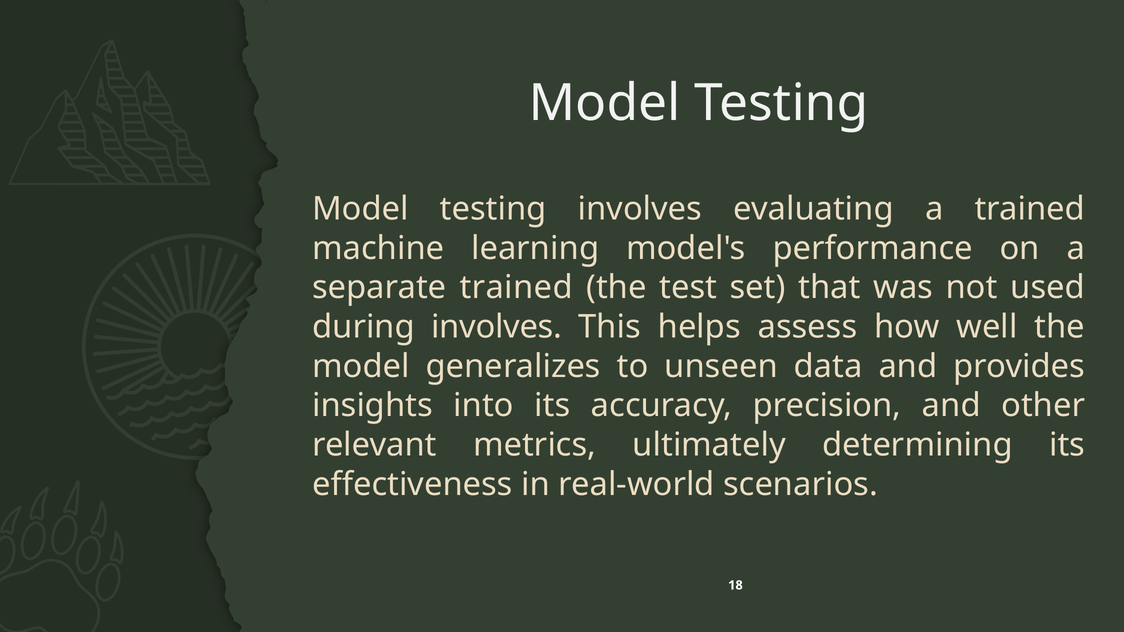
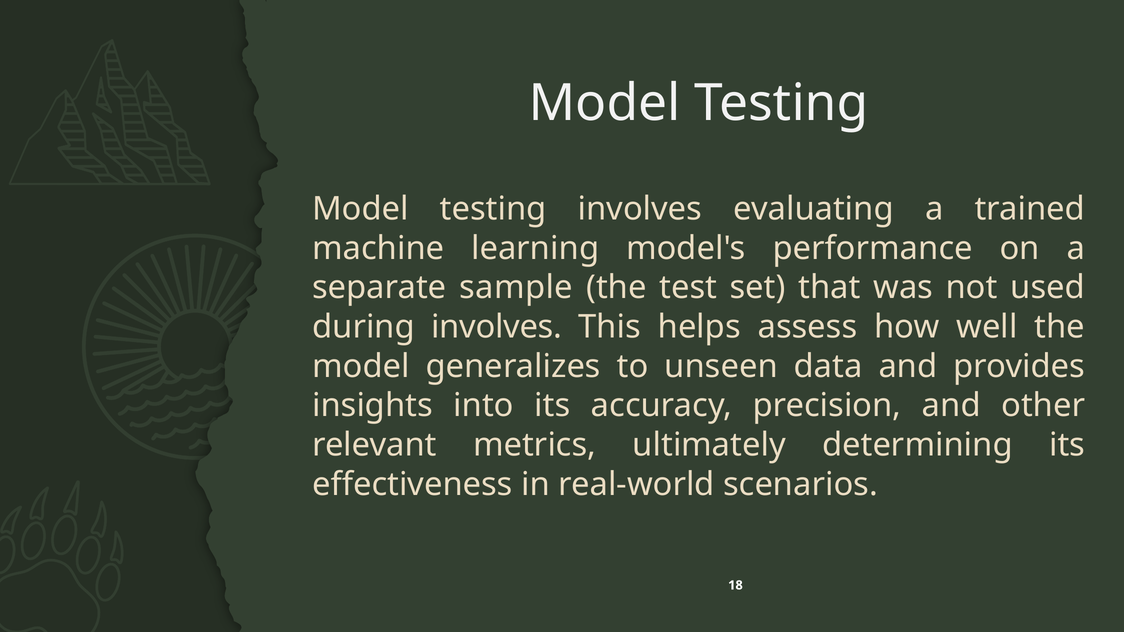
separate trained: trained -> sample (516, 288)
